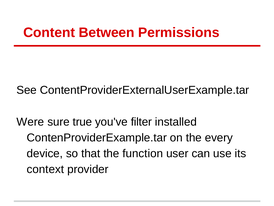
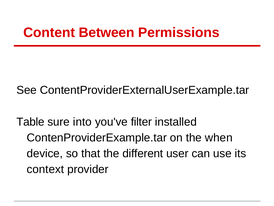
Were: Were -> Table (30, 122)
true: true -> into (82, 122)
every: every -> when (219, 137)
function: function -> different (143, 153)
